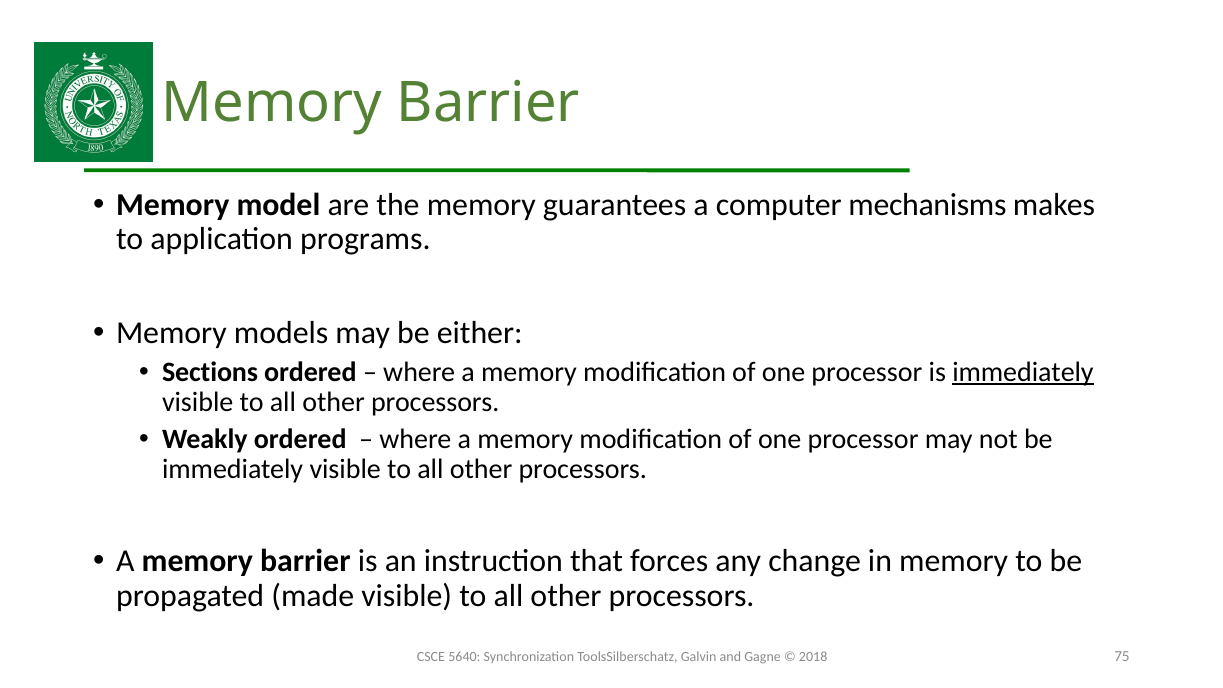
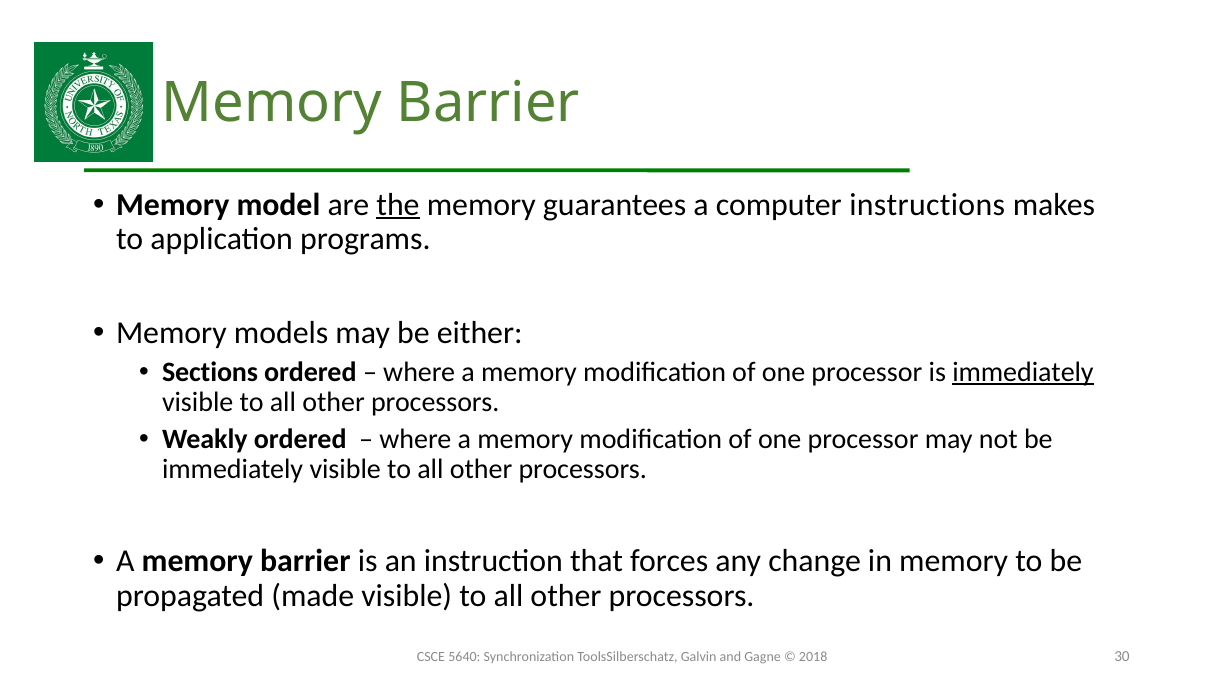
the underline: none -> present (398, 205)
mechanisms: mechanisms -> instructions (927, 205)
75: 75 -> 30 (1122, 657)
